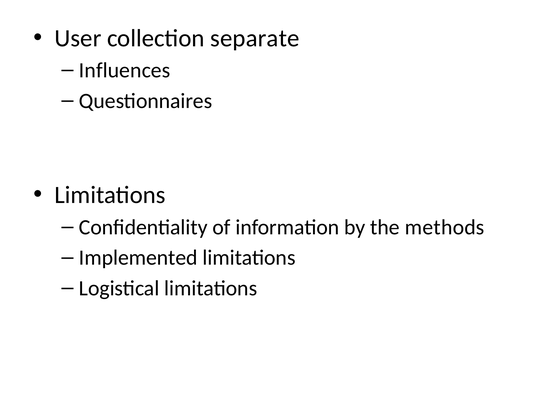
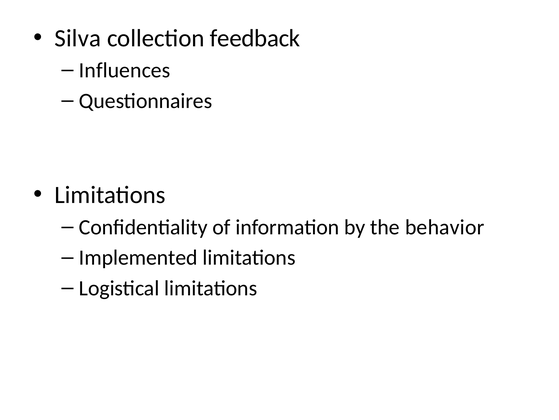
User: User -> Silva (78, 38)
separate: separate -> feedback (255, 38)
methods: methods -> behavior (445, 227)
